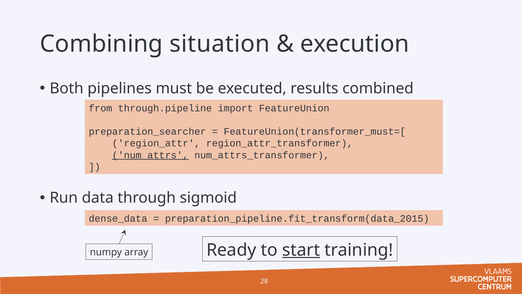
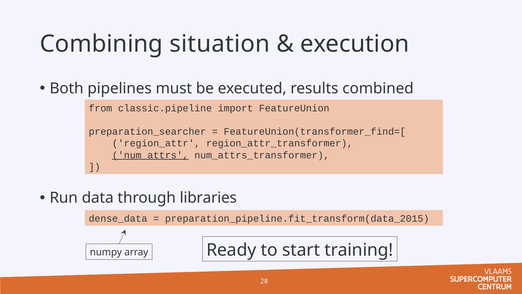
through.pipeline: through.pipeline -> classic.pipeline (165, 108)
FeatureUnion(transformer_must=[: FeatureUnion(transformer_must=[ -> FeatureUnion(transformer_find=[ (315, 131)
sigmoid: sigmoid -> libraries (208, 198)
start underline: present -> none (301, 250)
